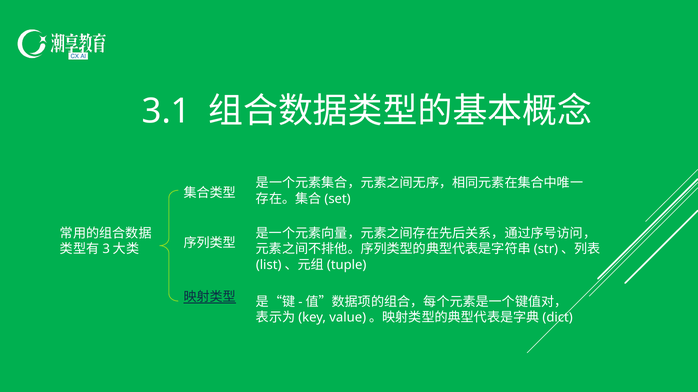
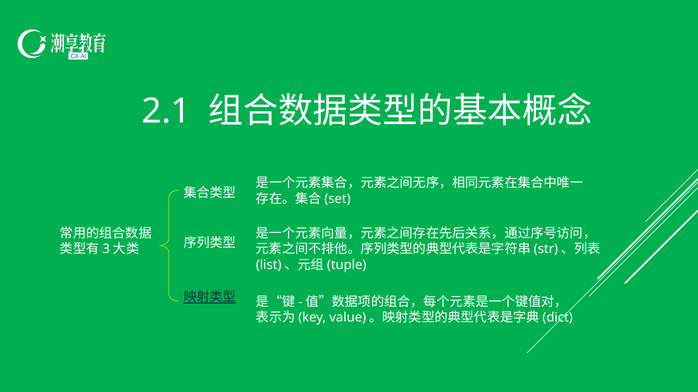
3.1: 3.1 -> 2.1 (166, 111)
